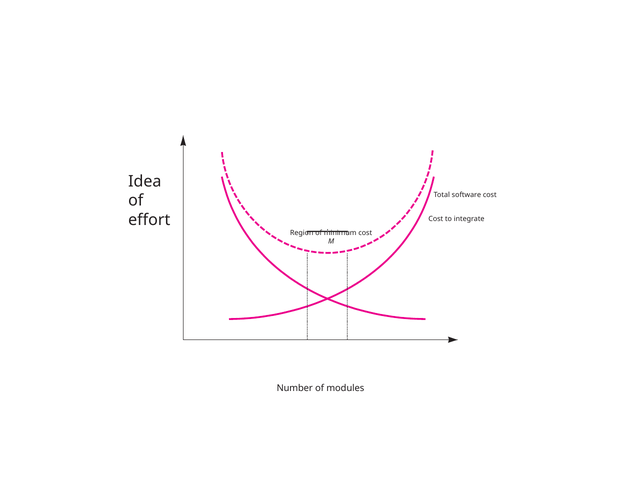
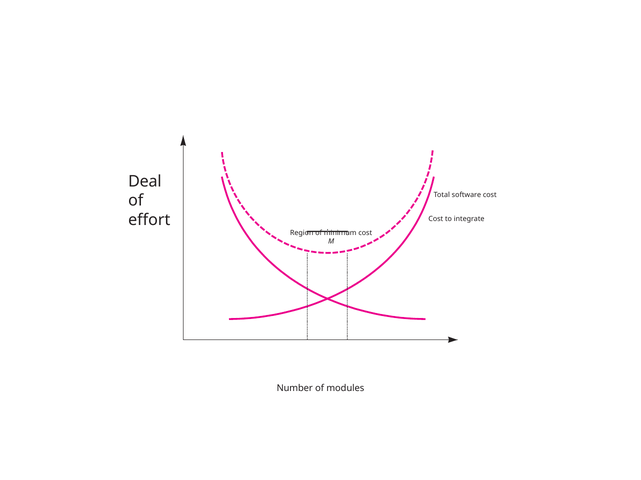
Idea: Idea -> Deal (145, 182)
